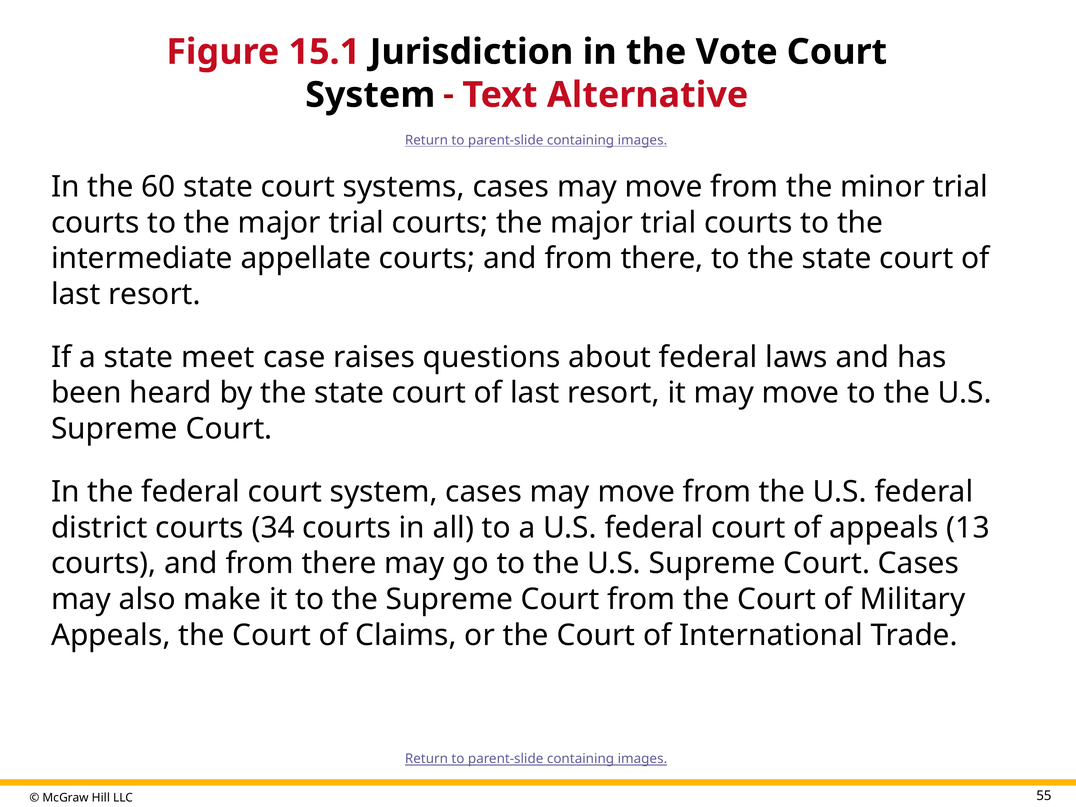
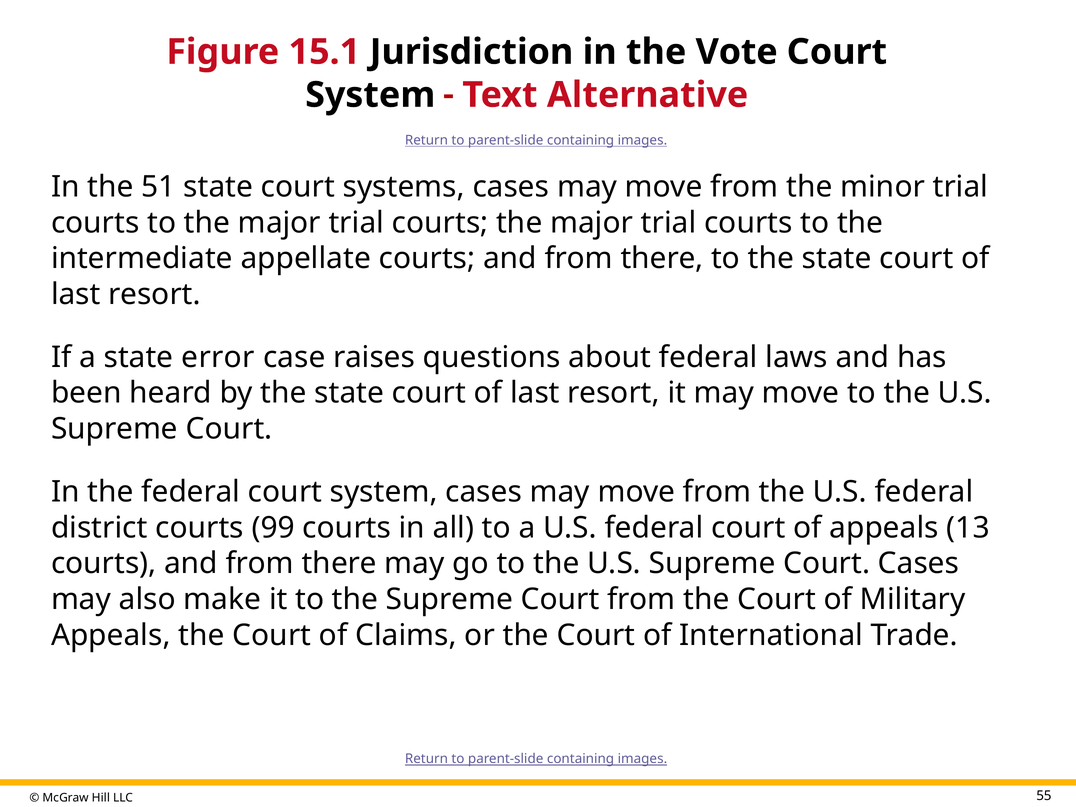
60: 60 -> 51 (159, 187)
meet: meet -> error (218, 357)
34: 34 -> 99 (273, 528)
